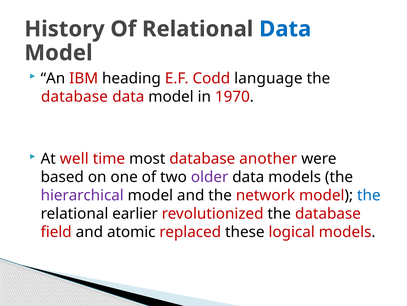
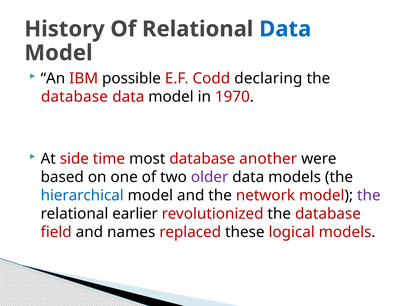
heading: heading -> possible (131, 78)
language: language -> declaring (268, 78)
well: well -> side (74, 158)
hierarchical colour: purple -> blue (82, 195)
the colour: blue -> purple (369, 195)
atomic: atomic -> names (131, 232)
